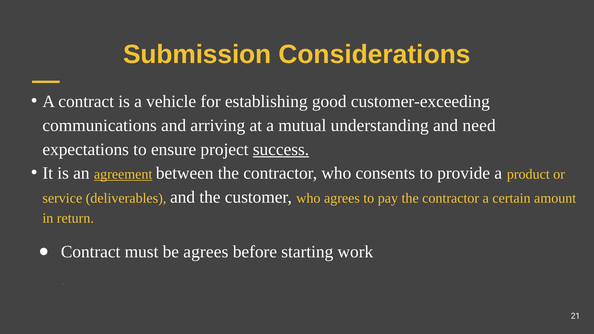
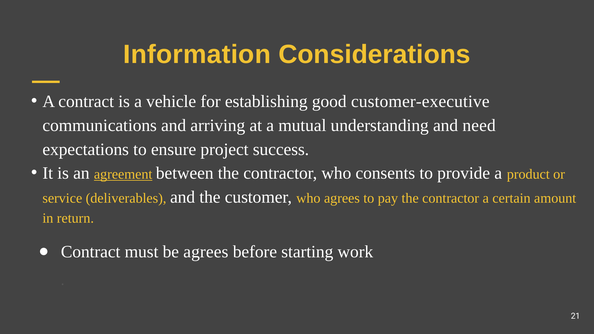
Submission: Submission -> Information (197, 54)
customer-exceeding: customer-exceeding -> customer-executive (420, 102)
success underline: present -> none (281, 149)
